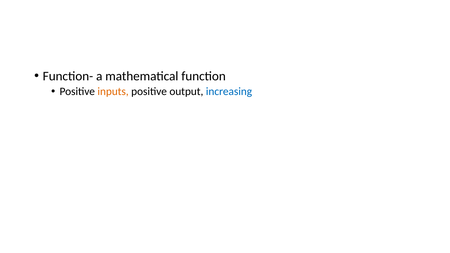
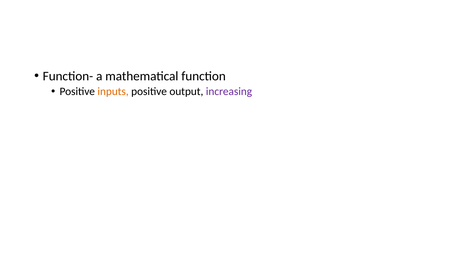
increasing colour: blue -> purple (229, 92)
